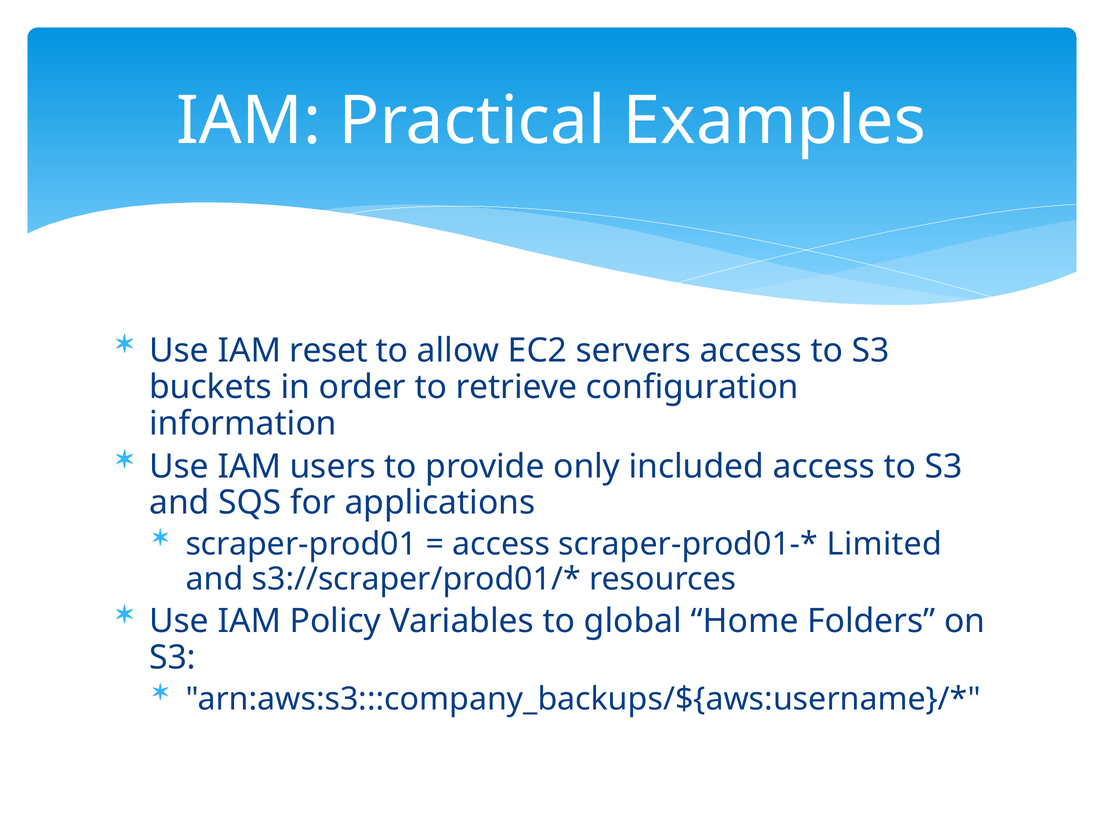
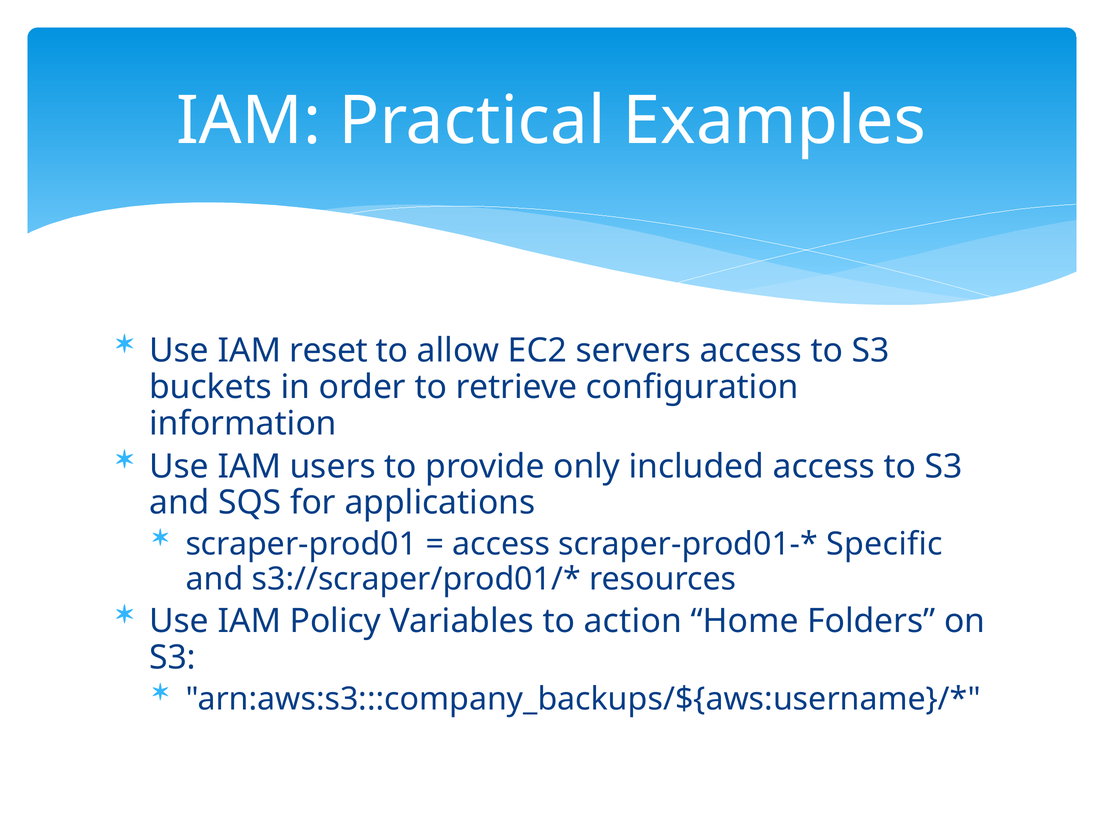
Limited: Limited -> Specific (885, 544)
global: global -> action (633, 621)
